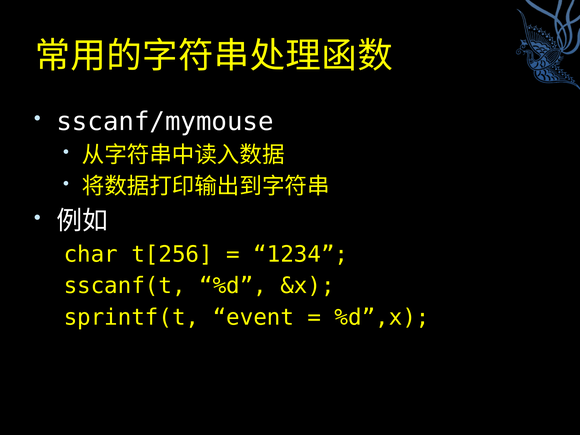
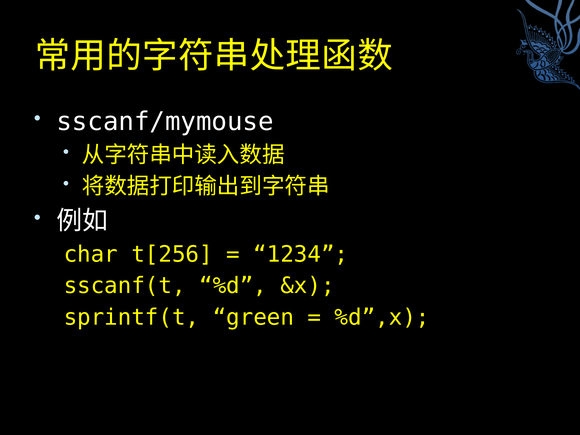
event: event -> green (253, 317)
